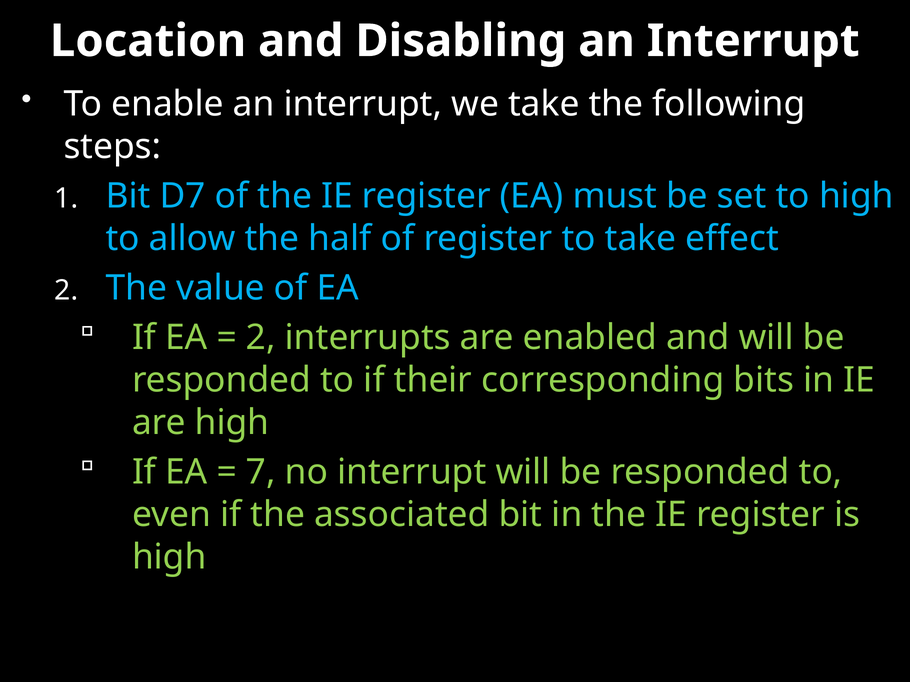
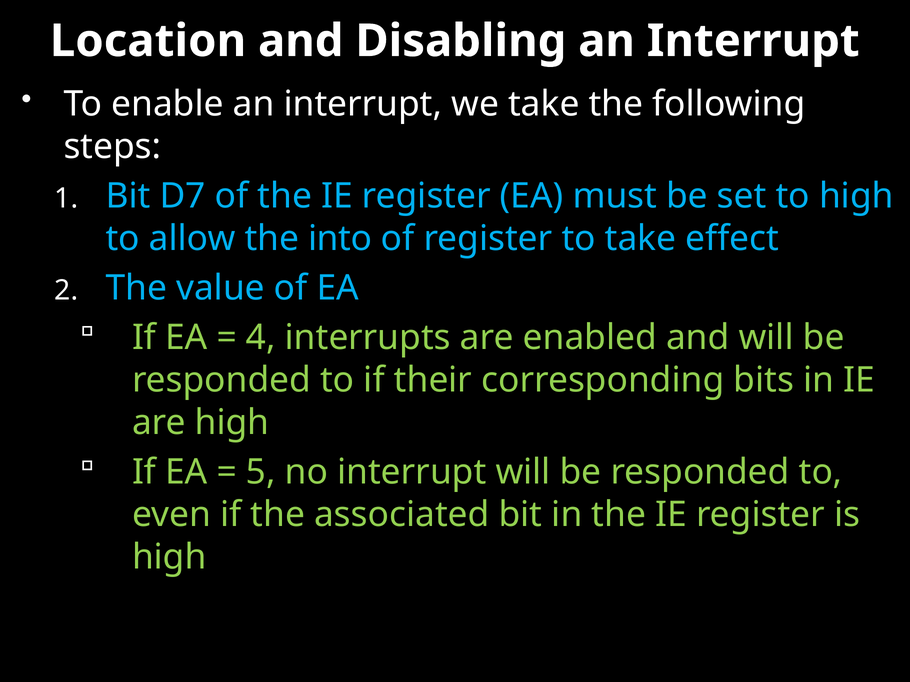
half: half -> into (340, 239)
2: 2 -> 4 (261, 338)
7: 7 -> 5 (261, 472)
